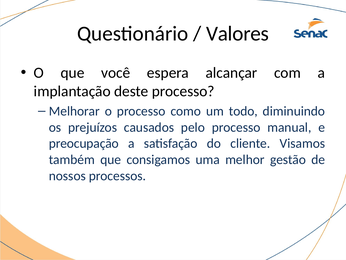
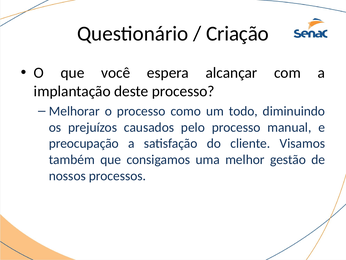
Valores: Valores -> Criação (237, 33)
